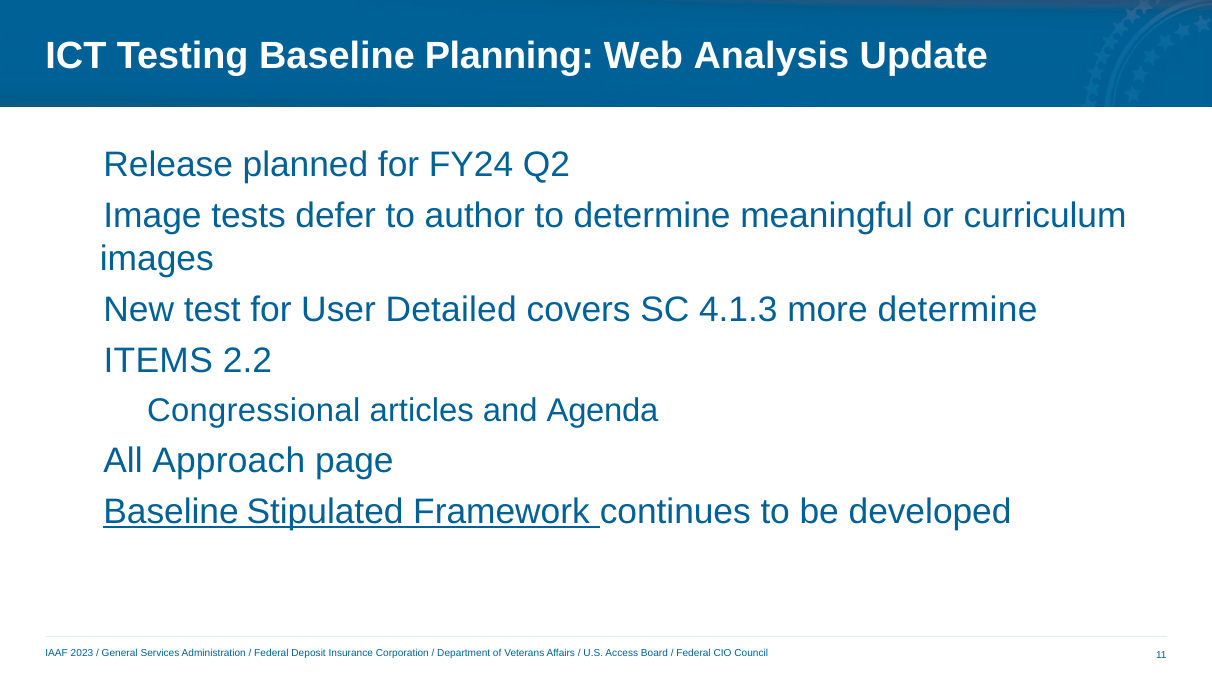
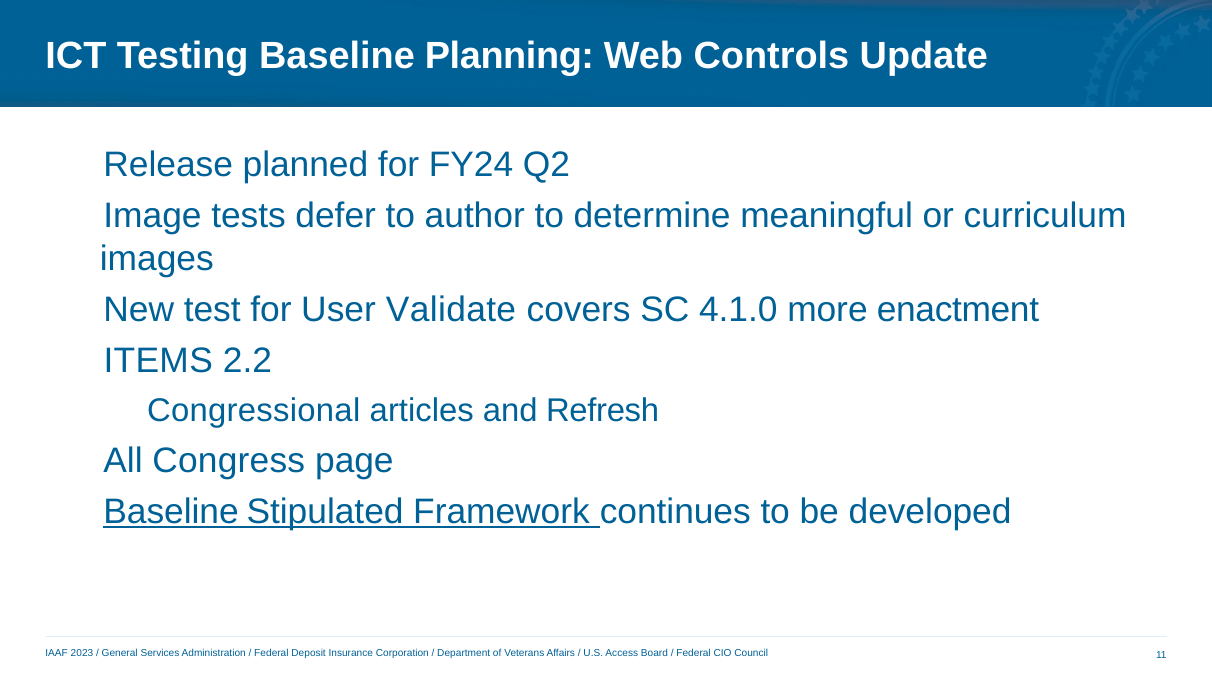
Analysis: Analysis -> Controls (771, 56)
Detailed: Detailed -> Validate (451, 310)
4.1.3: 4.1.3 -> 4.1.0 (738, 310)
more determine: determine -> enactment (958, 310)
Agenda: Agenda -> Refresh (603, 410)
Approach: Approach -> Congress (229, 460)
